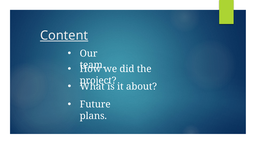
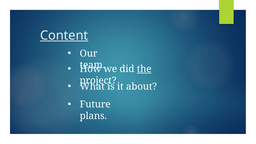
the underline: none -> present (144, 69)
